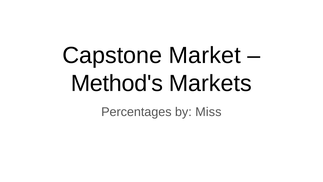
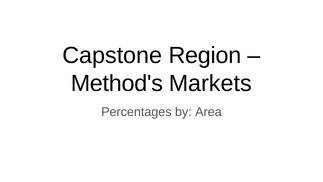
Market: Market -> Region (205, 55)
Miss: Miss -> Area (208, 112)
